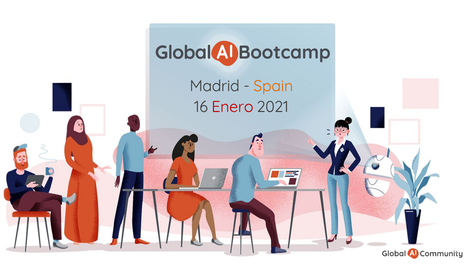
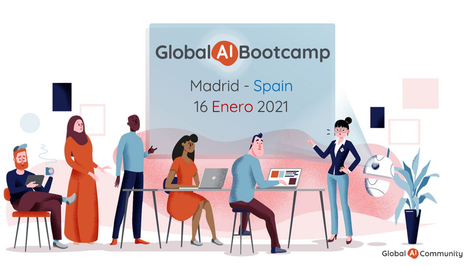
Spain colour: orange -> blue (273, 86)
